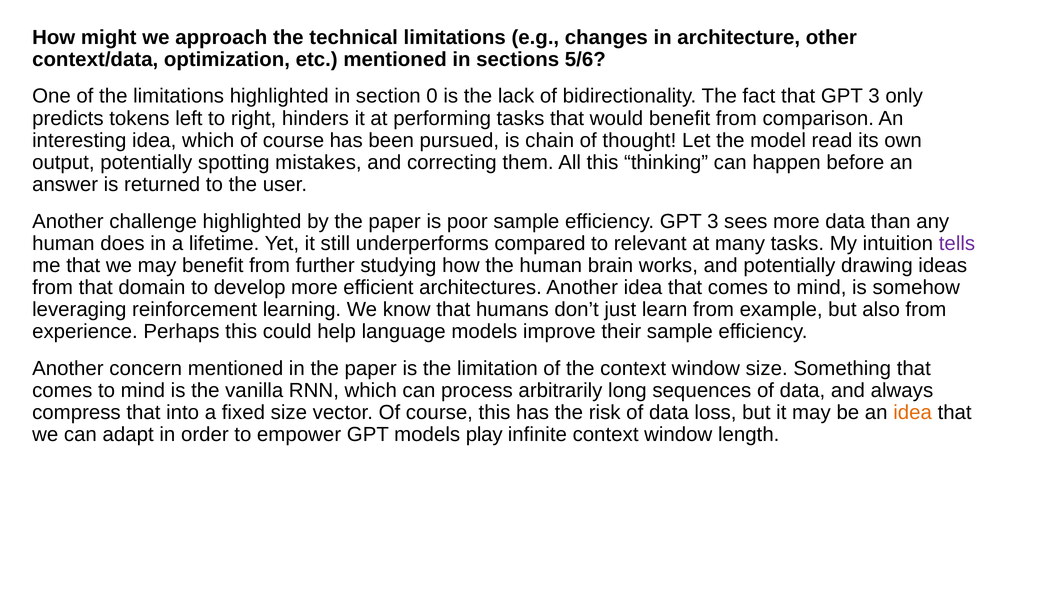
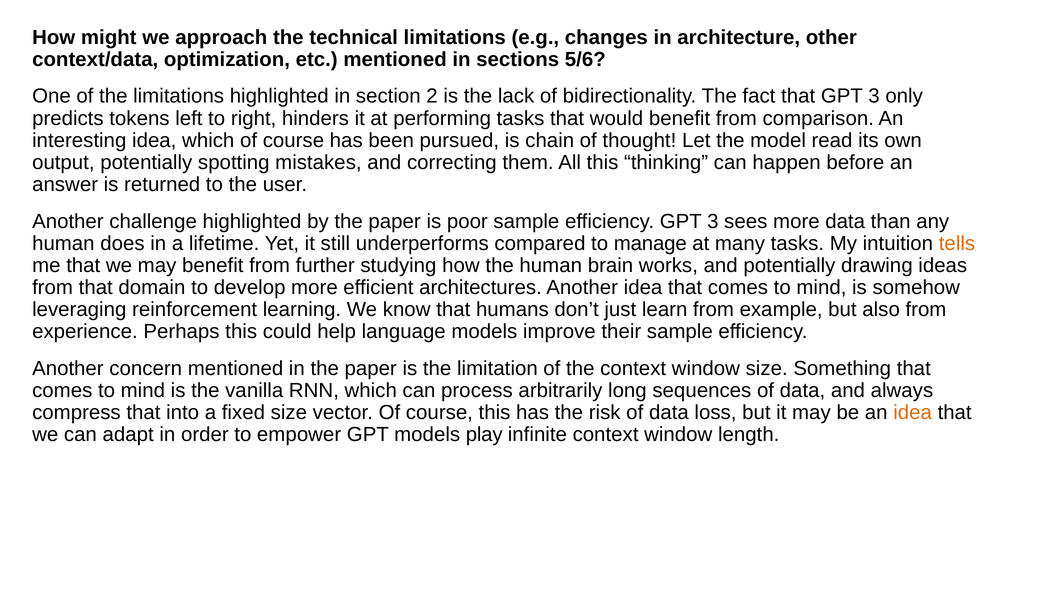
0: 0 -> 2 (432, 96)
relevant: relevant -> manage (650, 244)
tells colour: purple -> orange (957, 244)
